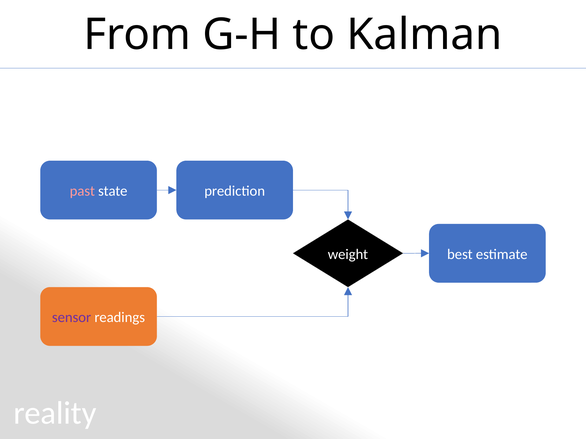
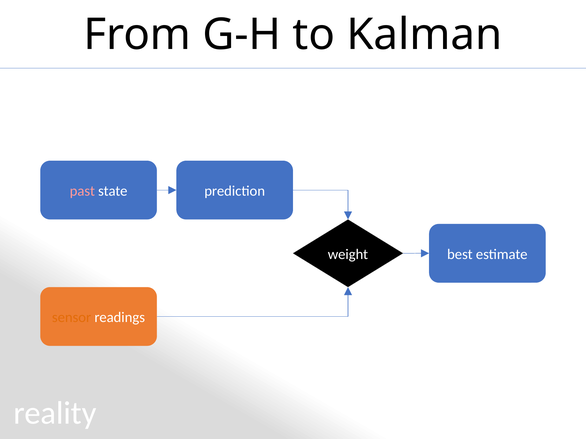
sensor colour: purple -> orange (72, 318)
